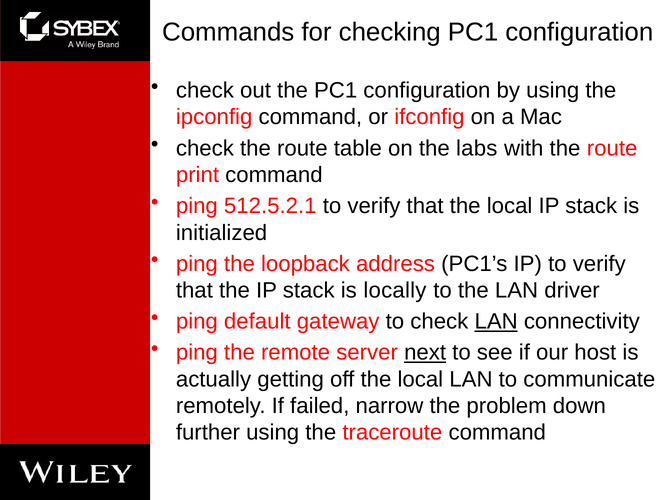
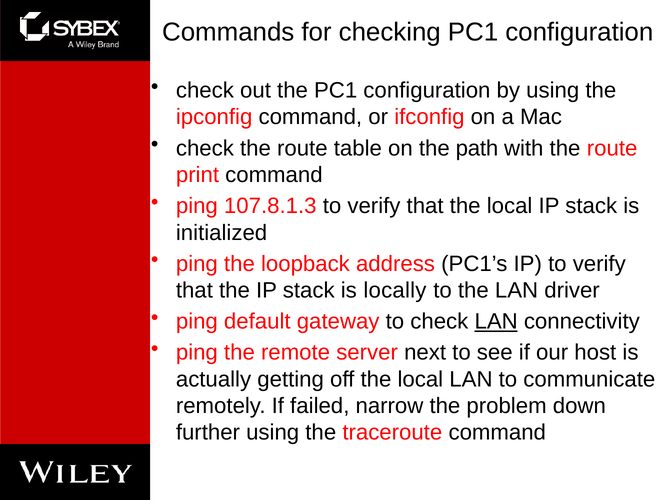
labs: labs -> path (477, 148)
512.5.2.1: 512.5.2.1 -> 107.8.1.3 (270, 206)
next underline: present -> none (425, 352)
